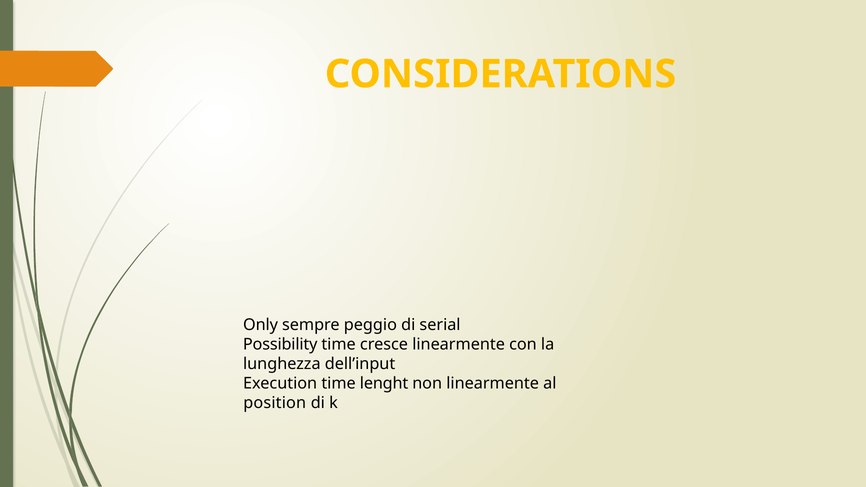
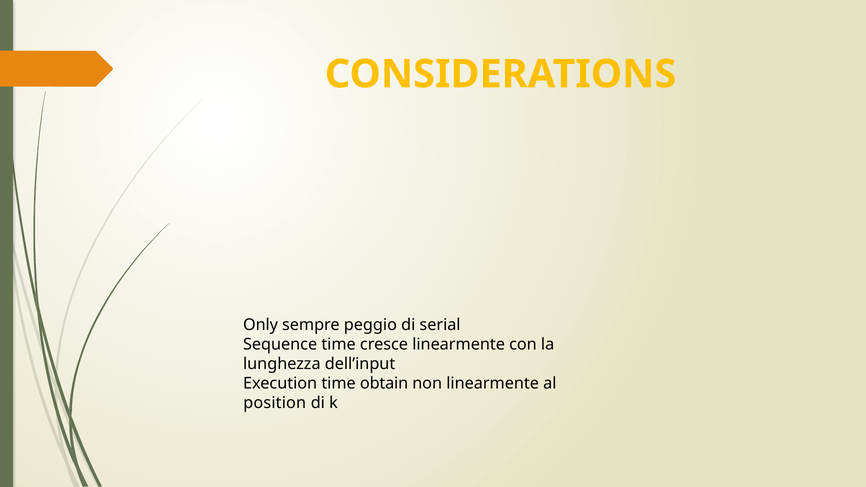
Possibility: Possibility -> Sequence (280, 345)
lenght: lenght -> obtain (384, 384)
